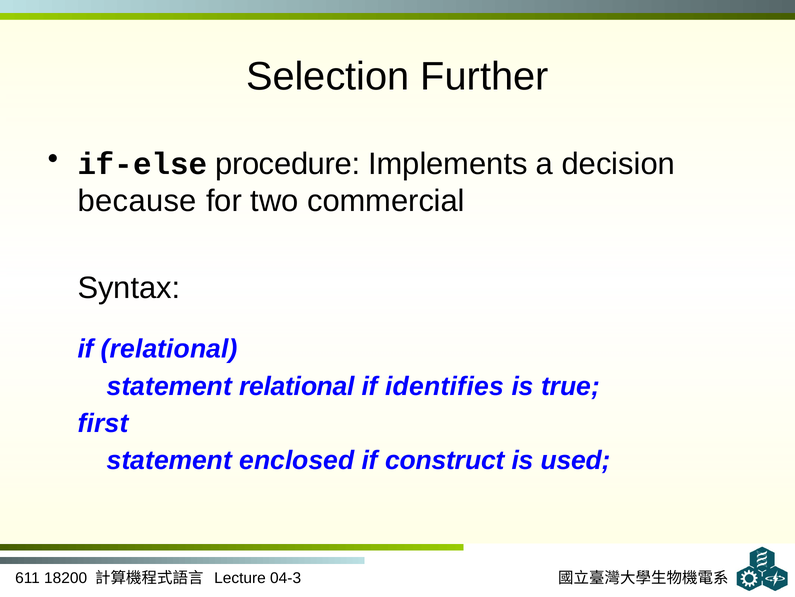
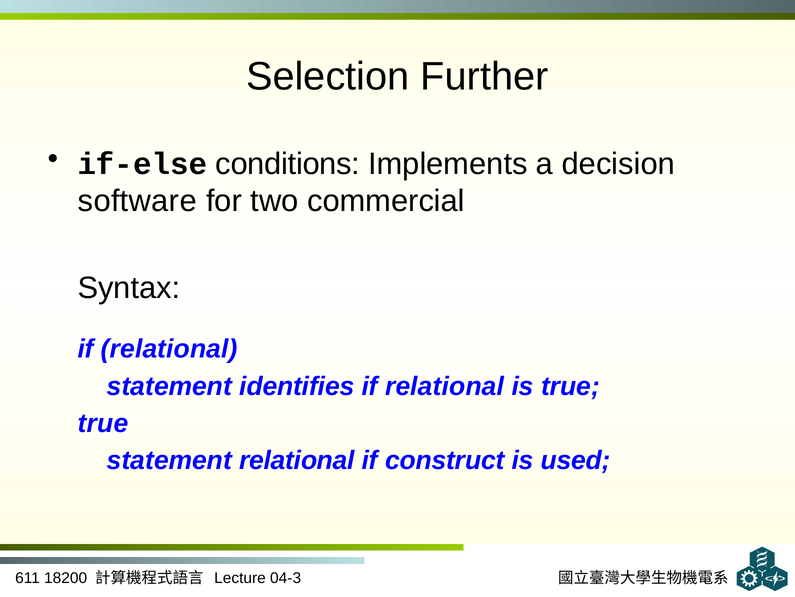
procedure: procedure -> conditions (288, 164)
because: because -> software (137, 201)
statement relational: relational -> identifies (297, 386)
identifies: identifies -> relational (445, 386)
first: first -> true (103, 423)
statement enclosed: enclosed -> relational (297, 460)
